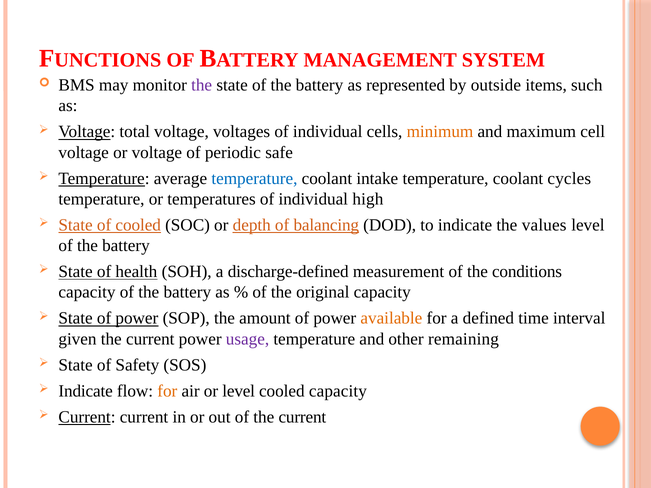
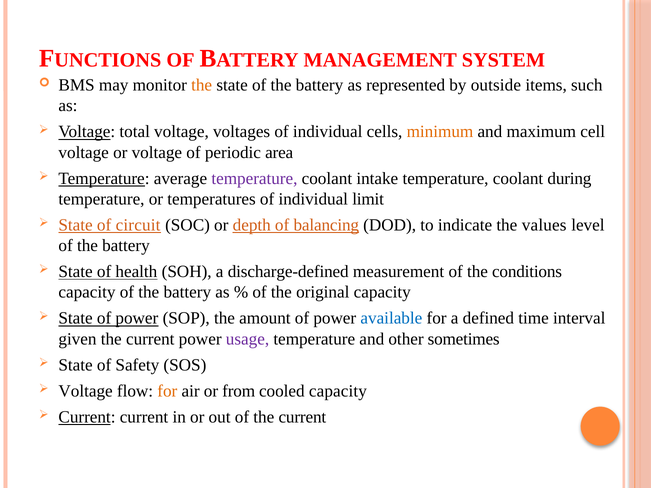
the colour: purple -> orange (202, 85)
safe: safe -> area (279, 152)
temperature colour: blue -> purple (254, 179)
cycles: cycles -> during (569, 179)
high: high -> limit (368, 199)
of cooled: cooled -> circuit (138, 225)
available colour: orange -> blue (391, 318)
remaining: remaining -> sometimes (464, 339)
Indicate: Indicate -> Voltage (86, 391)
or level: level -> from (239, 391)
